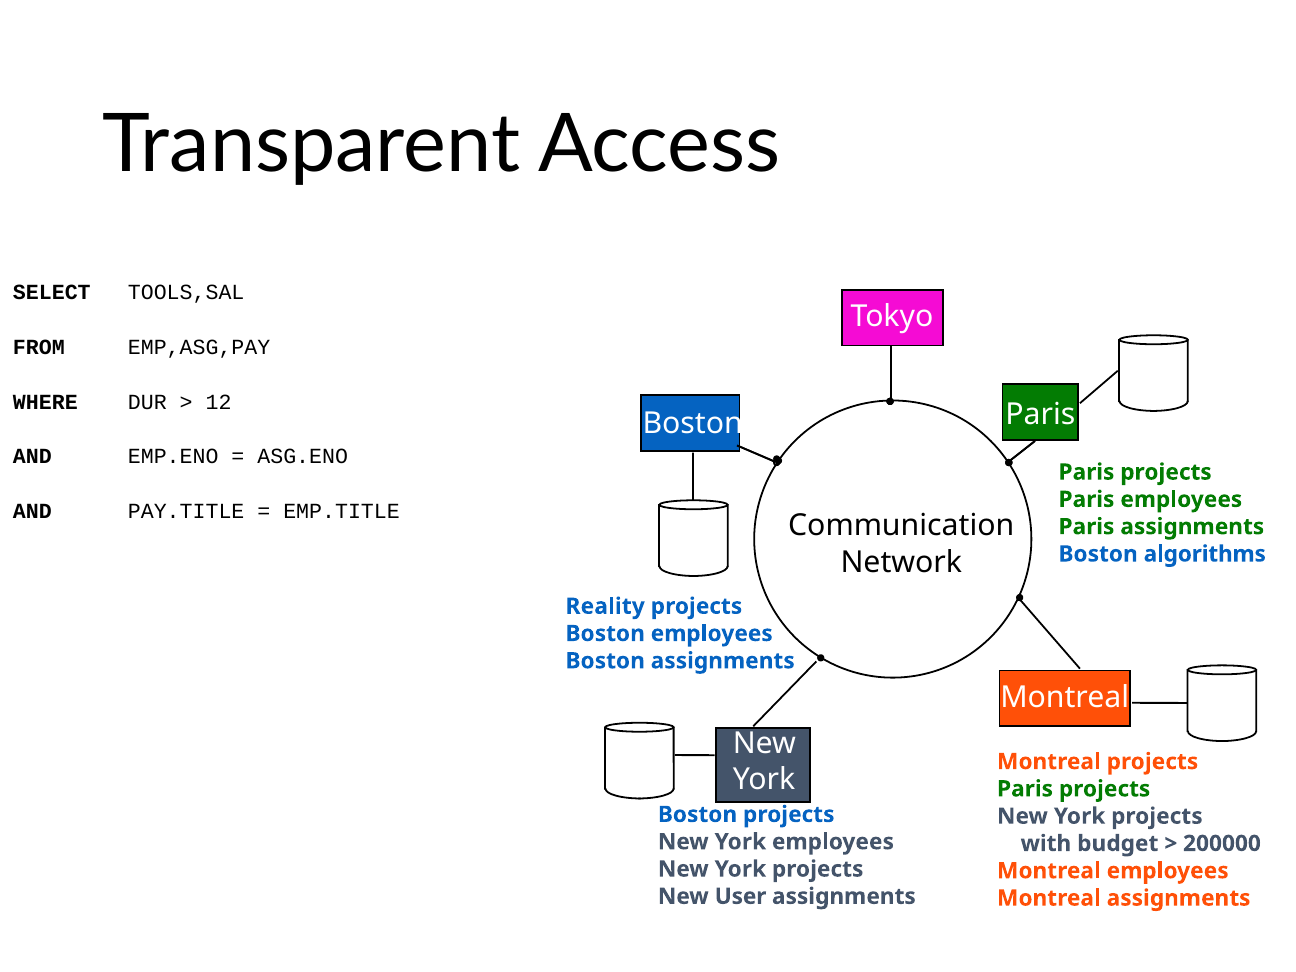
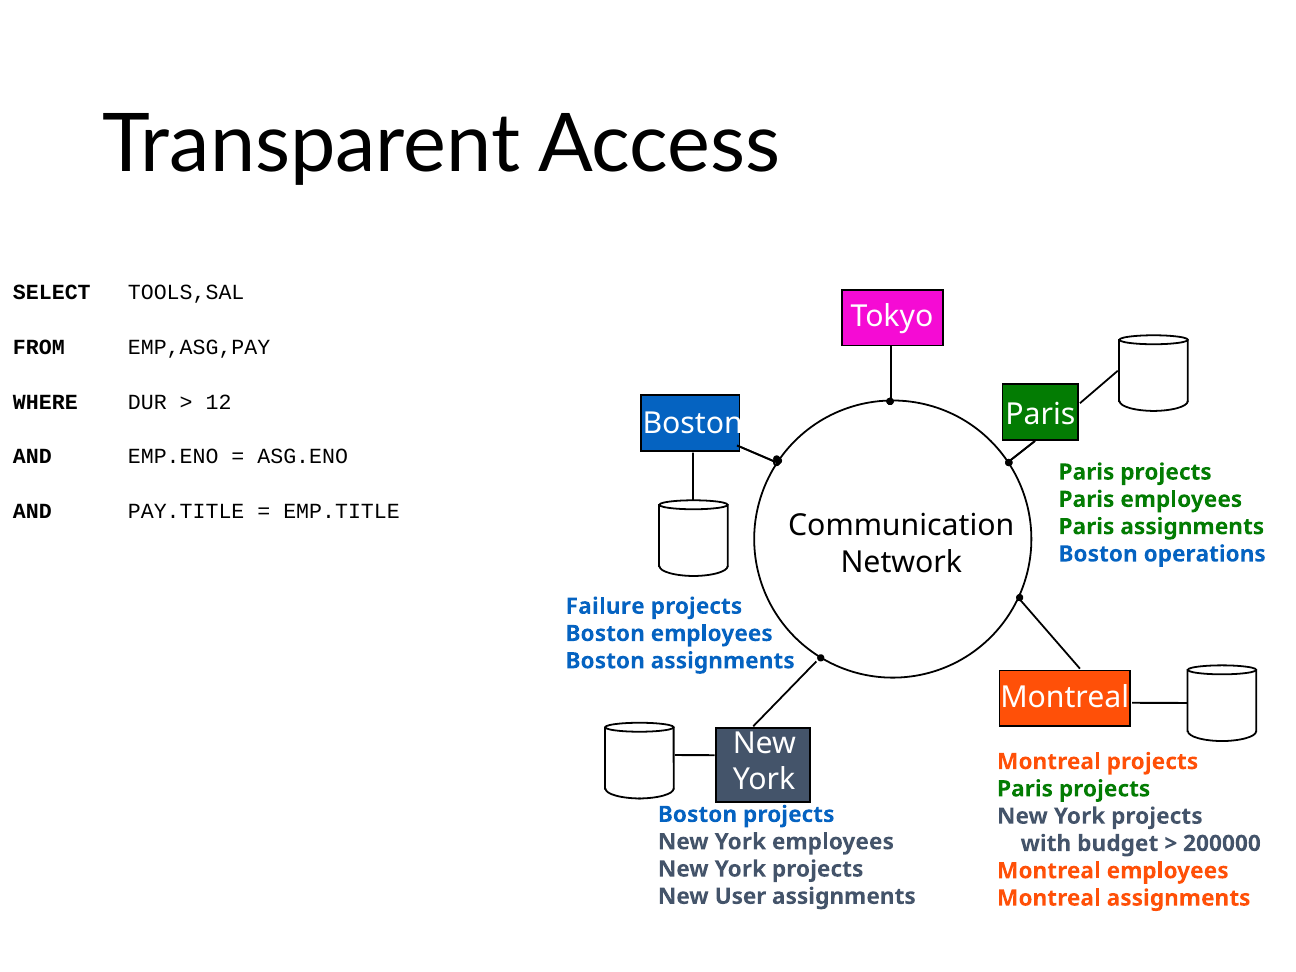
algorithms: algorithms -> operations (1205, 554)
Reality: Reality -> Failure (605, 606)
